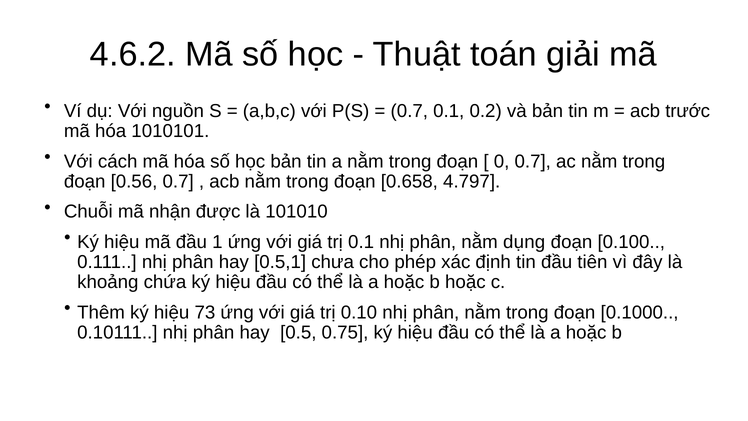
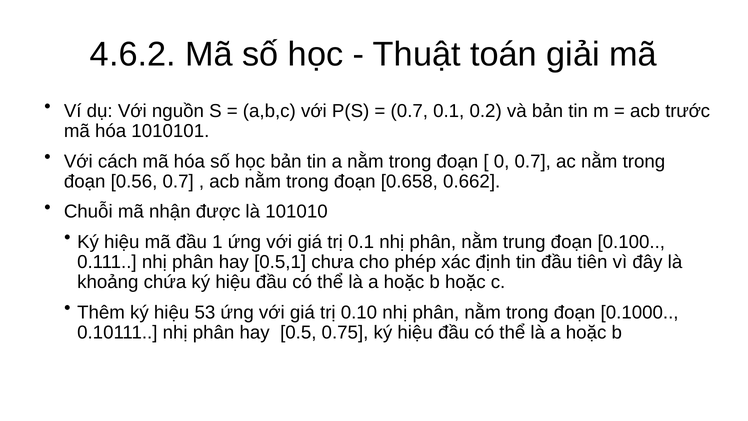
4.797: 4.797 -> 0.662 (472, 181)
dụng: dụng -> trung (524, 242)
73: 73 -> 53 (205, 312)
